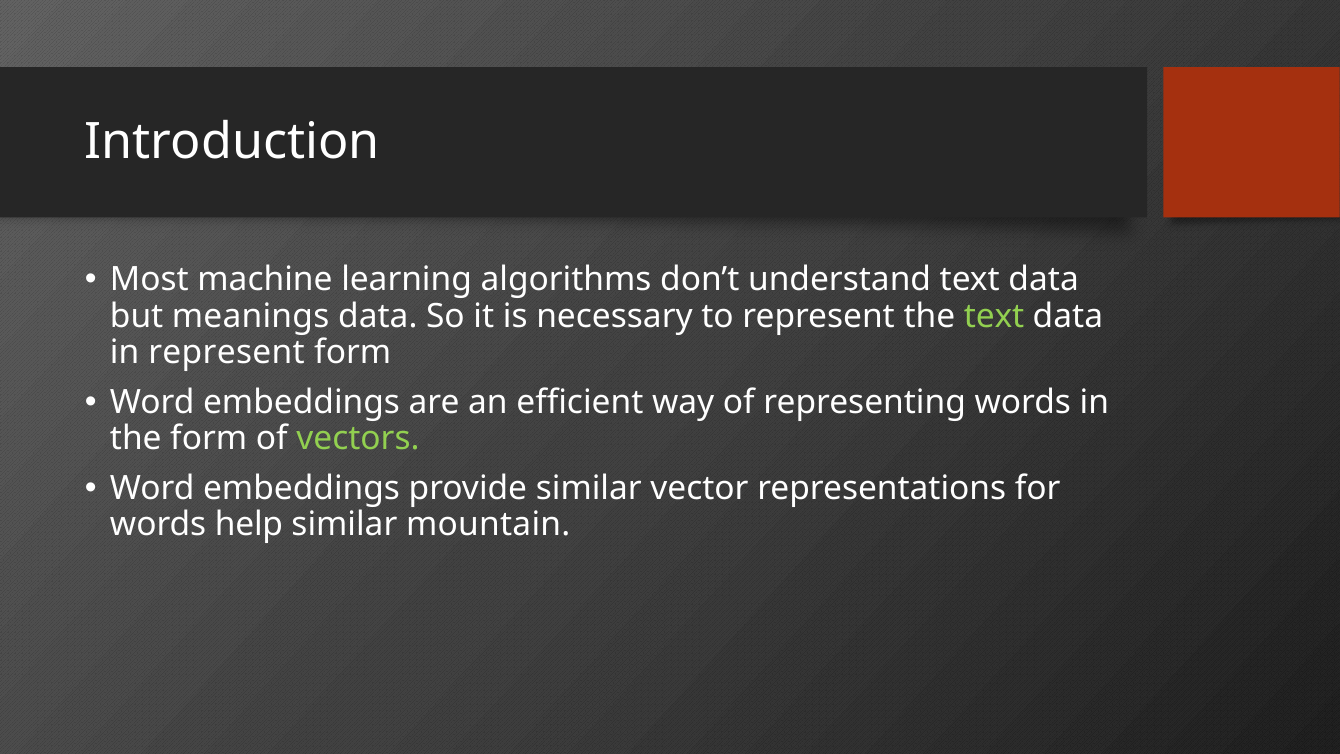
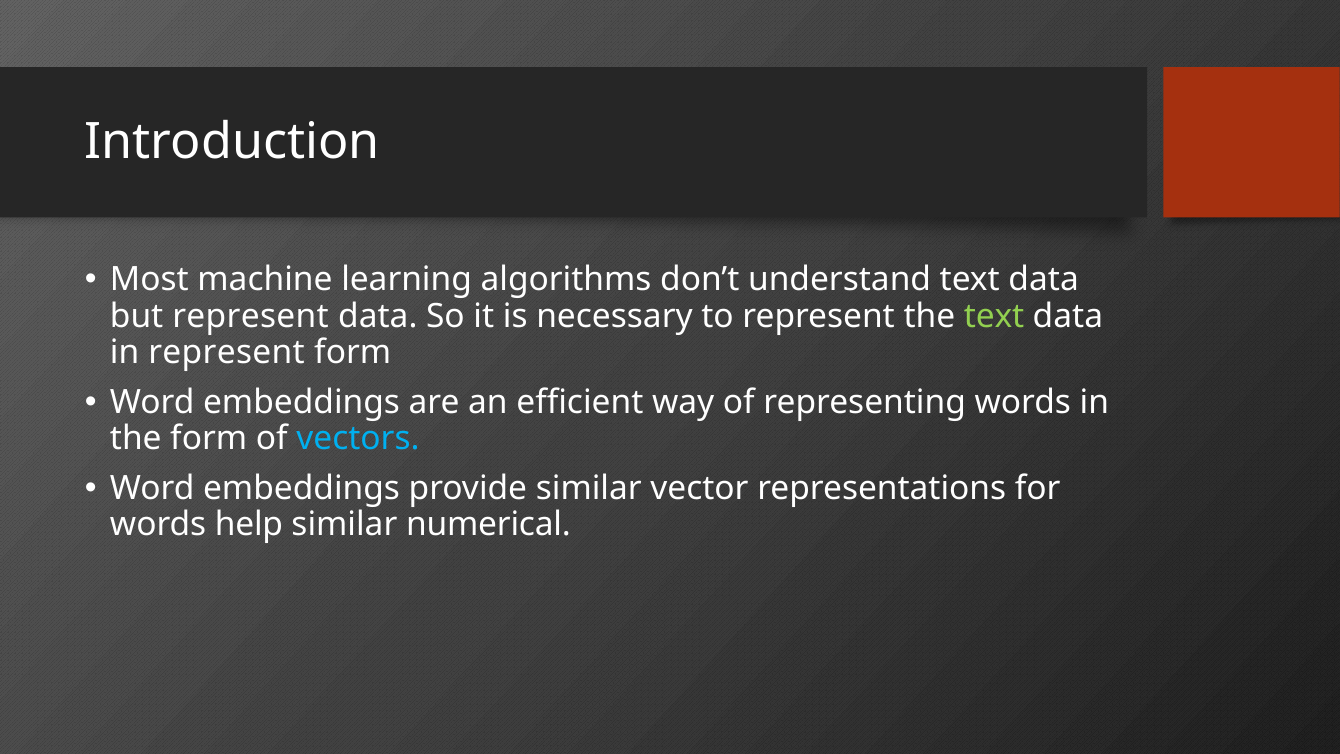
but meanings: meanings -> represent (251, 316)
vectors colour: light green -> light blue (358, 438)
mountain: mountain -> numerical (488, 525)
